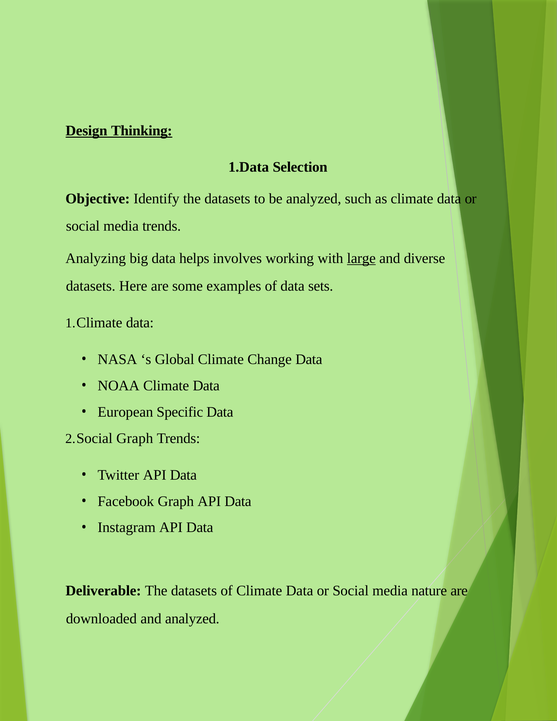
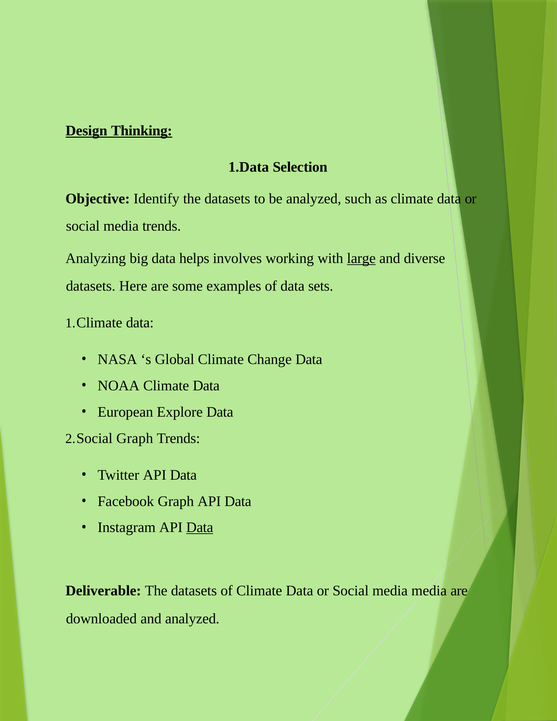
Specific: Specific -> Explore (180, 412)
Data underline: none -> present (200, 527)
media nature: nature -> media (429, 591)
